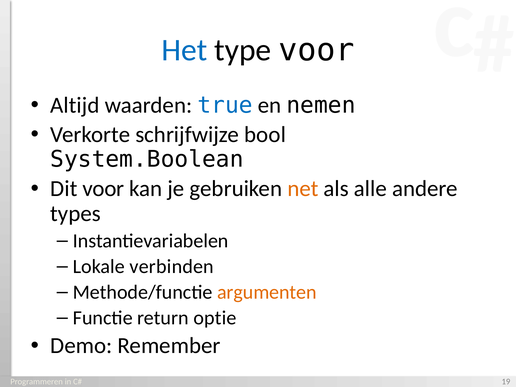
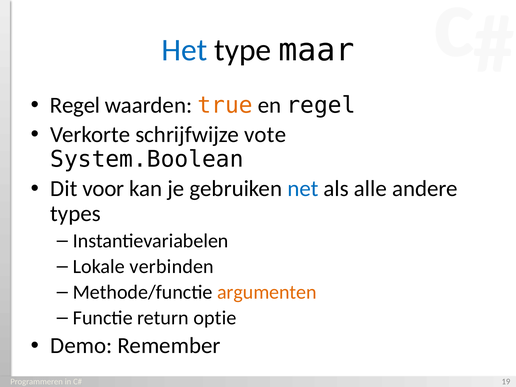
type voor: voor -> maar (317, 50)
Altijd: Altijd -> Regel (75, 105)
true colour: blue -> orange (225, 105)
en nemen: nemen -> regel (321, 105)
bool: bool -> vote (265, 135)
net colour: orange -> blue (303, 189)
